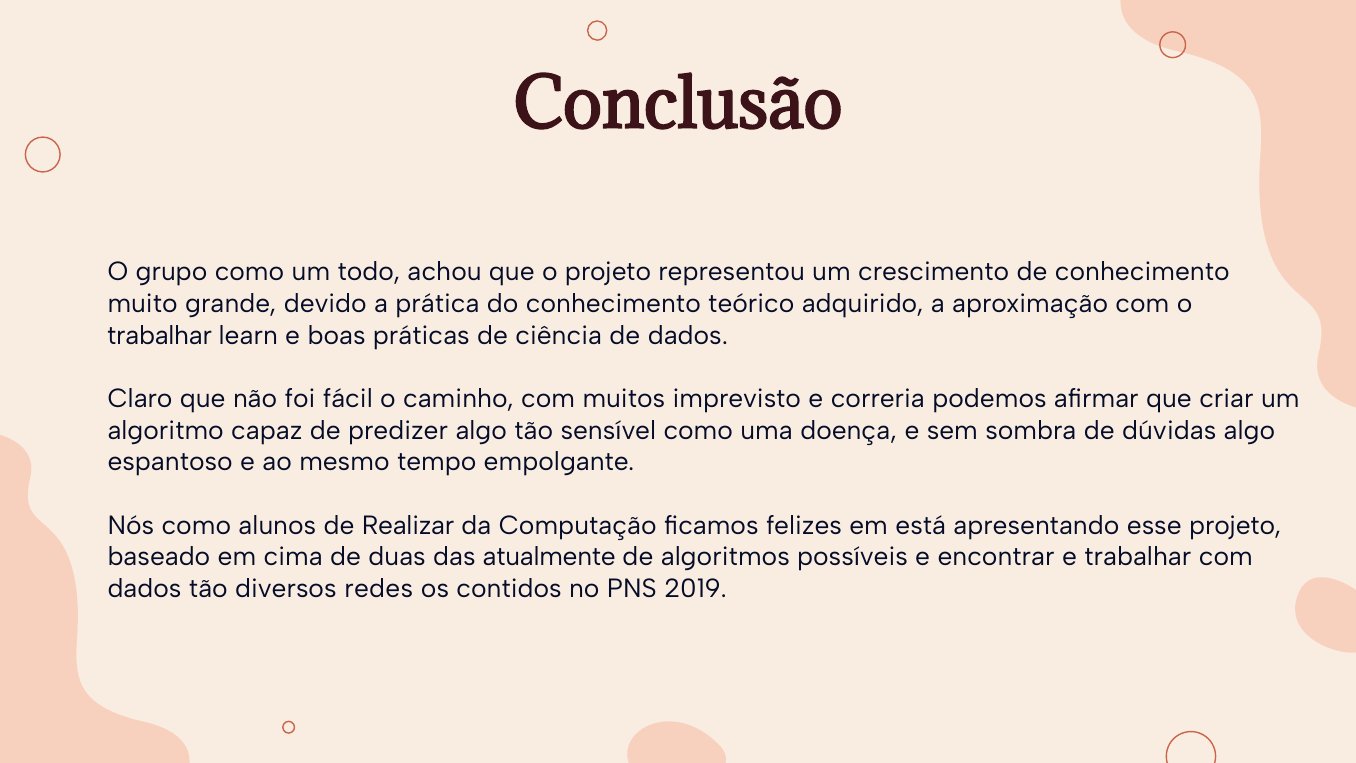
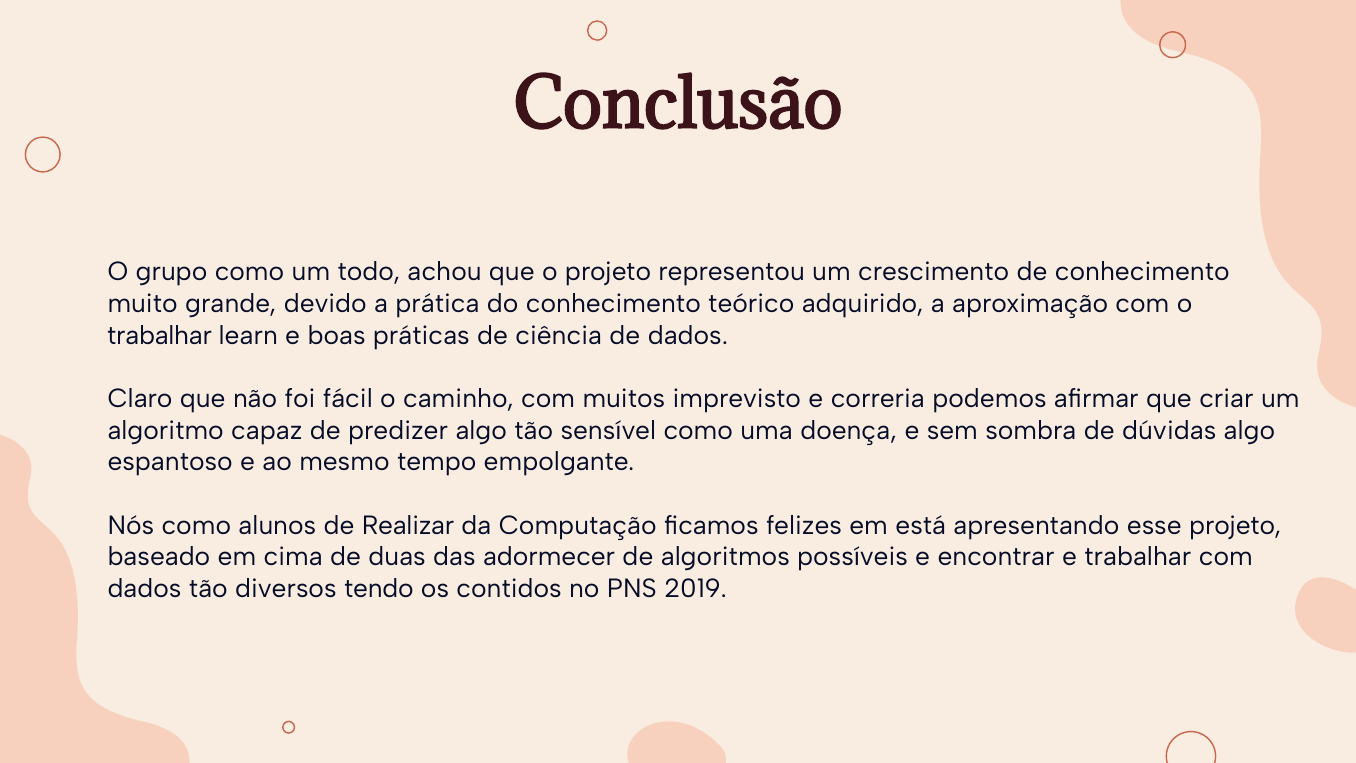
atualmente: atualmente -> adormecer (549, 557)
redes: redes -> tendo (379, 588)
